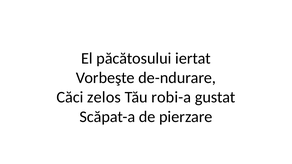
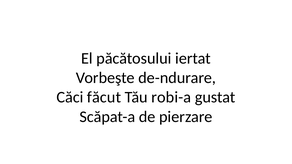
zelos: zelos -> făcut (104, 97)
